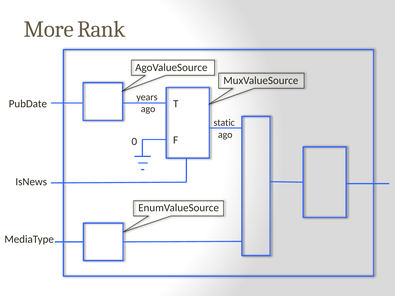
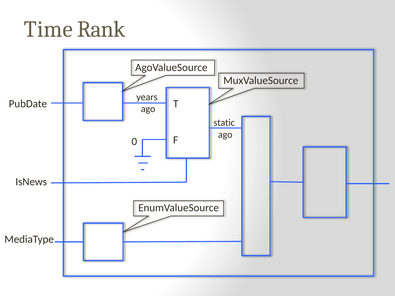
More: More -> Time (48, 29)
